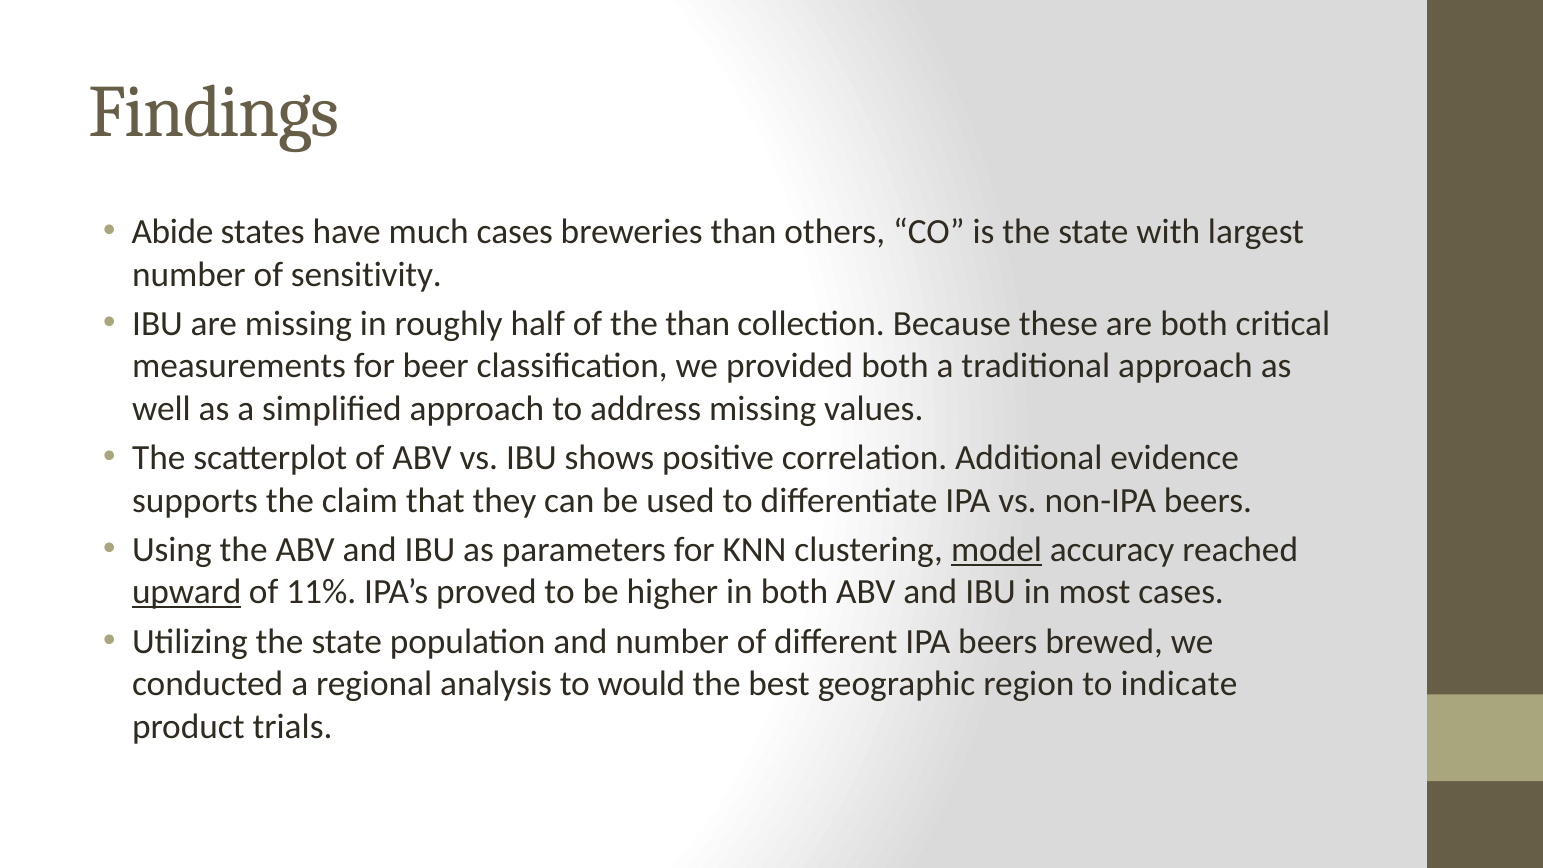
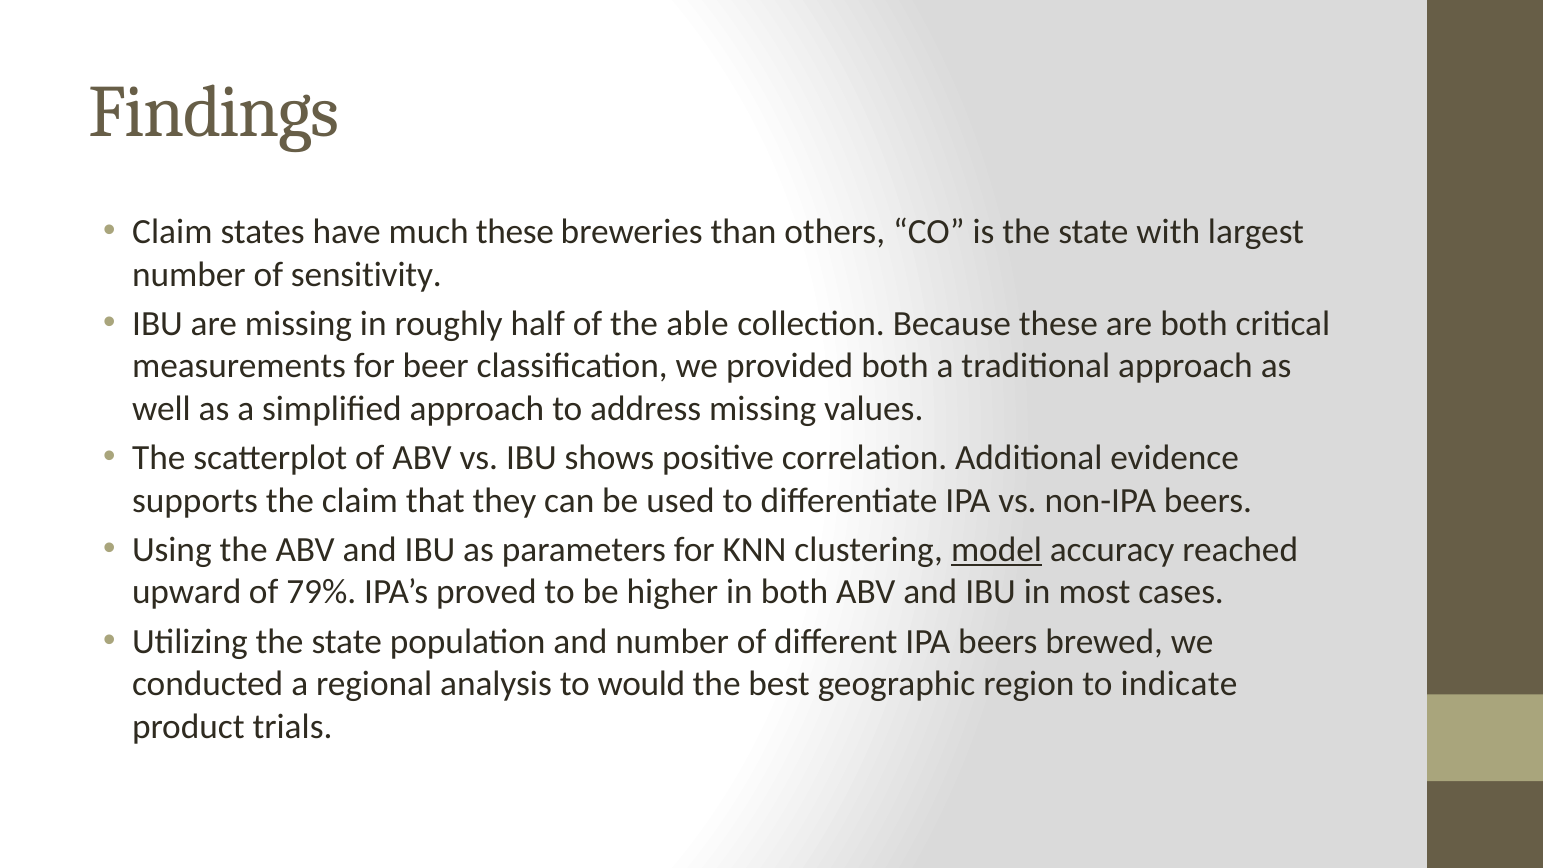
Abide: Abide -> Claim (172, 232)
much cases: cases -> these (515, 232)
the than: than -> able (698, 324)
upward underline: present -> none (187, 592)
11%: 11% -> 79% (321, 592)
